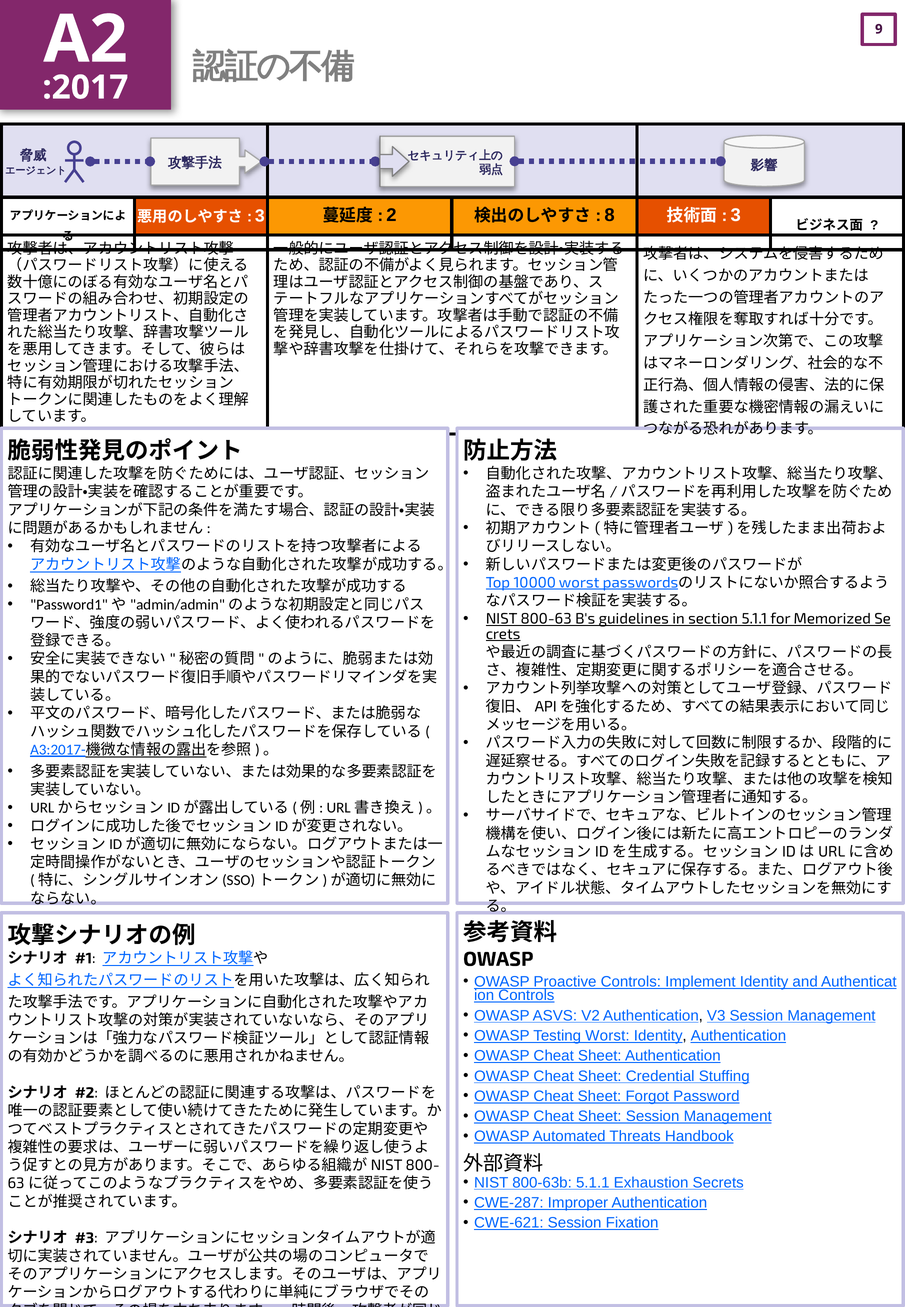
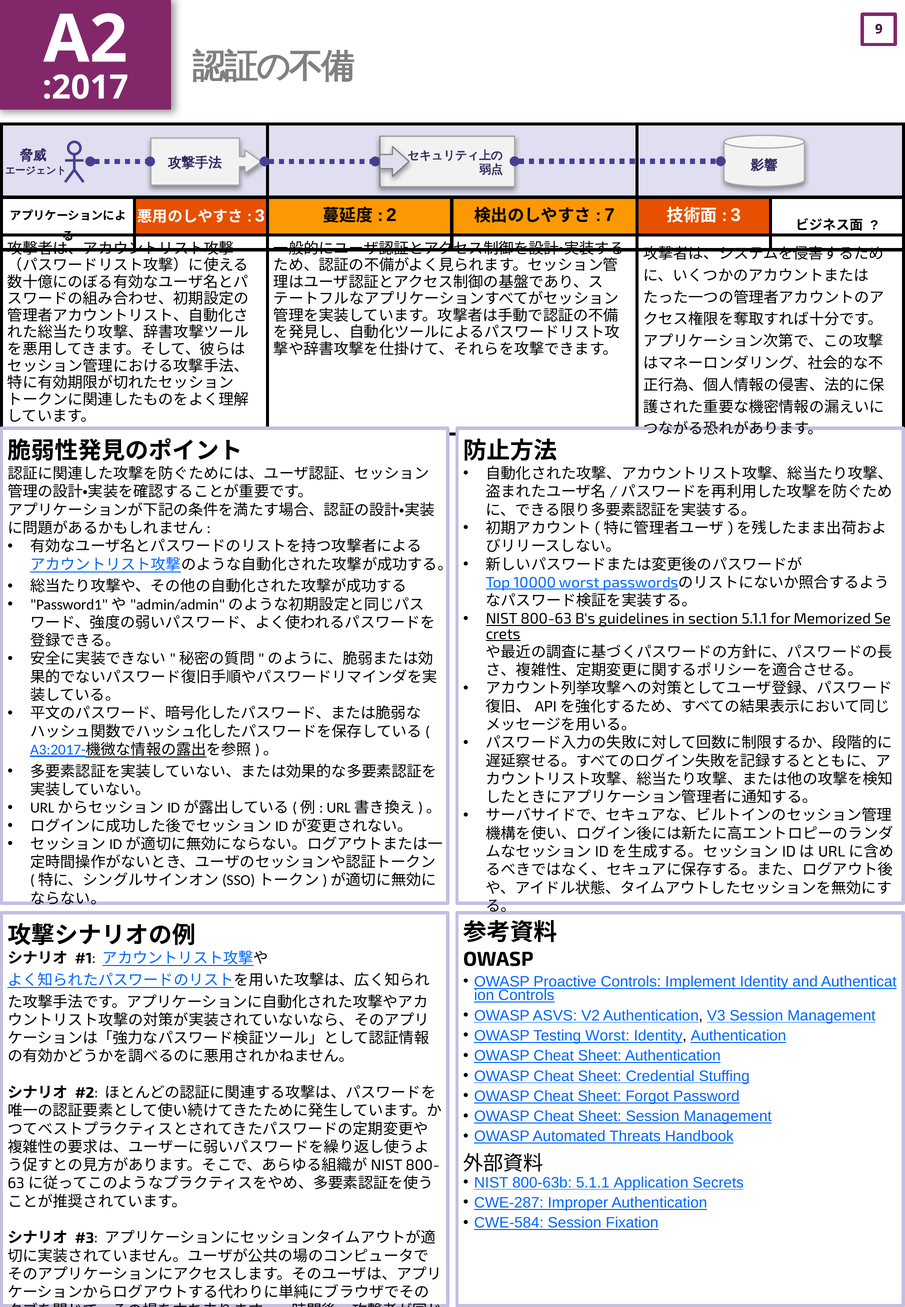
8: 8 -> 7 (610, 215)
Exhaustion: Exhaustion -> Application (651, 1183)
CWE-621: CWE-621 -> CWE-584 (509, 1223)
